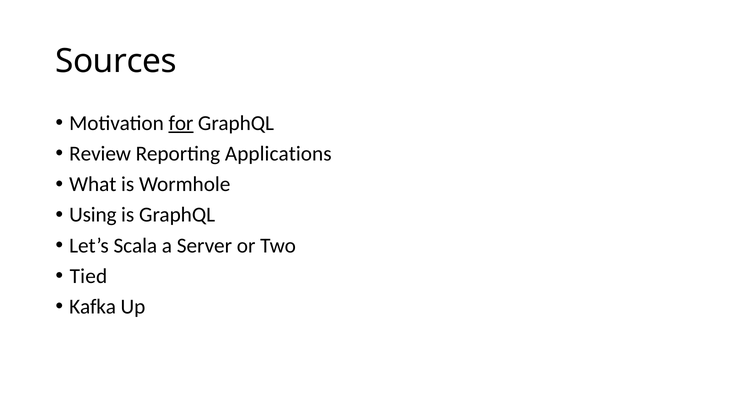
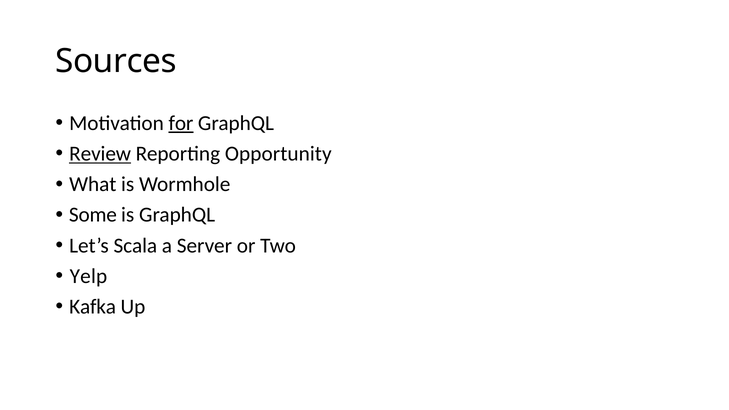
Review underline: none -> present (100, 154)
Applications: Applications -> Opportunity (278, 154)
Using: Using -> Some (93, 215)
Tied: Tied -> Yelp (88, 276)
